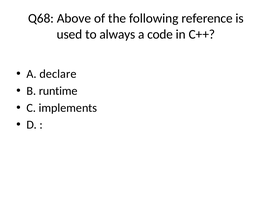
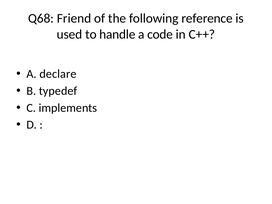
Above: Above -> Friend (74, 18)
always: always -> handle (117, 34)
runtime: runtime -> typedef (58, 91)
